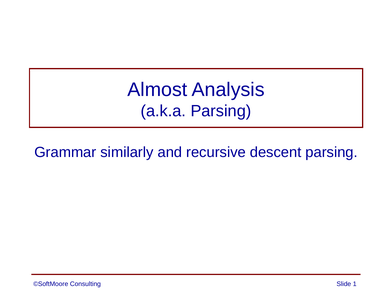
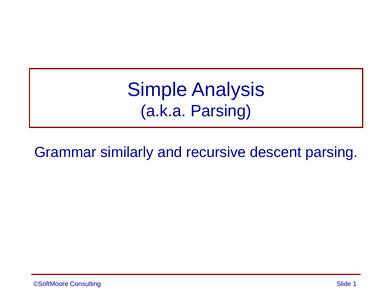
Almost: Almost -> Simple (157, 90)
